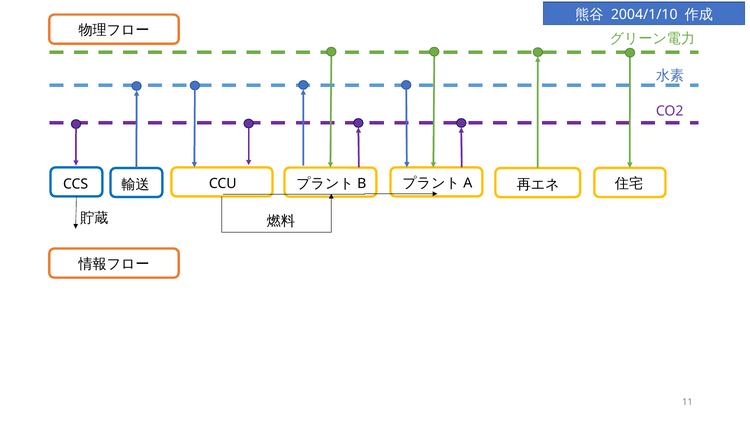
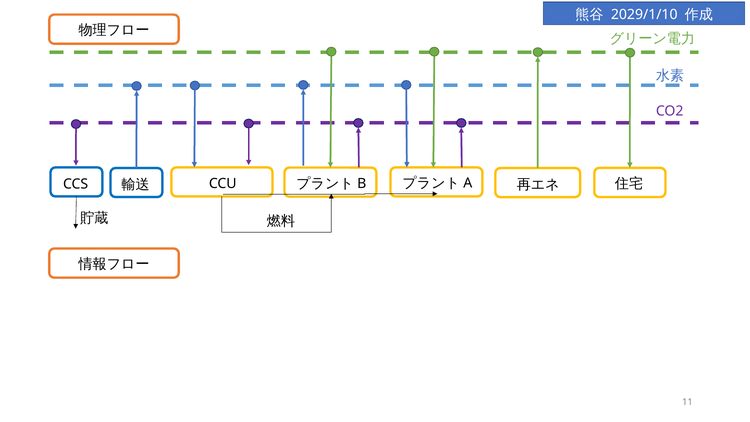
2004/1/10: 2004/1/10 -> 2029/1/10 (644, 14)
